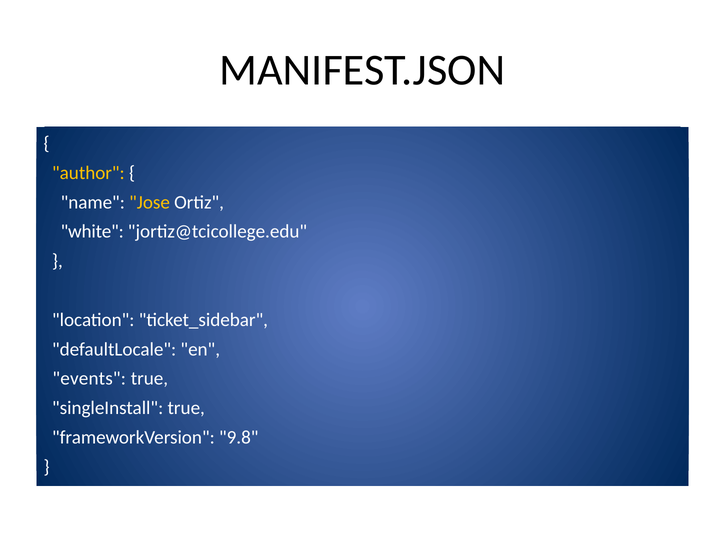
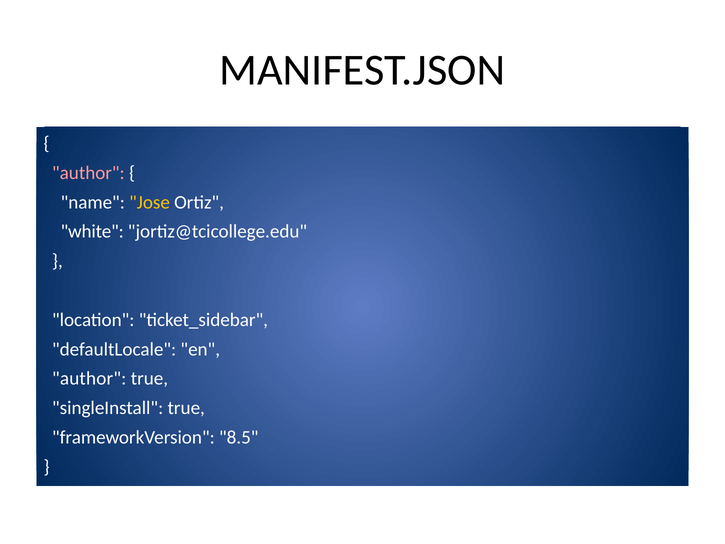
author colour: yellow -> pink (88, 173)
events: events -> author (89, 379)
9.8: 9.8 -> 8.5 (239, 437)
